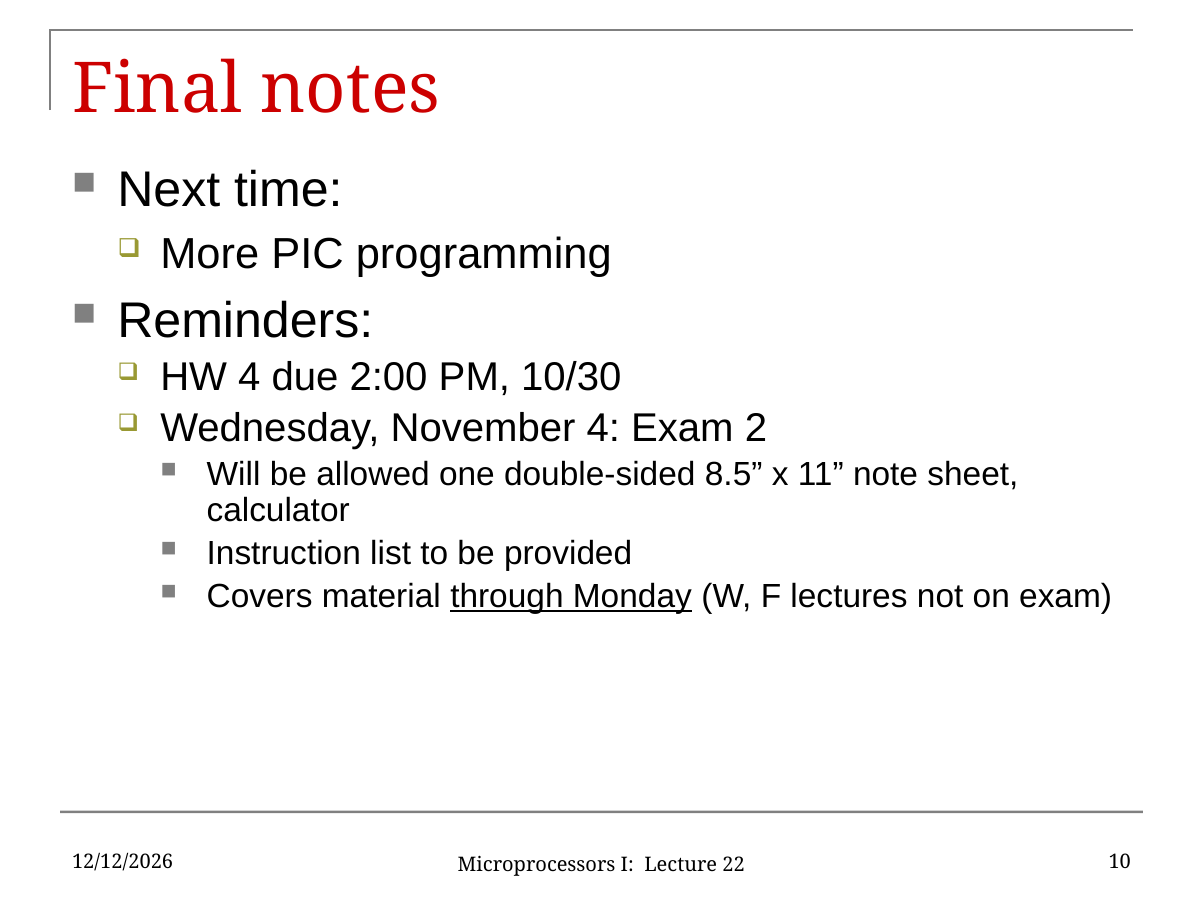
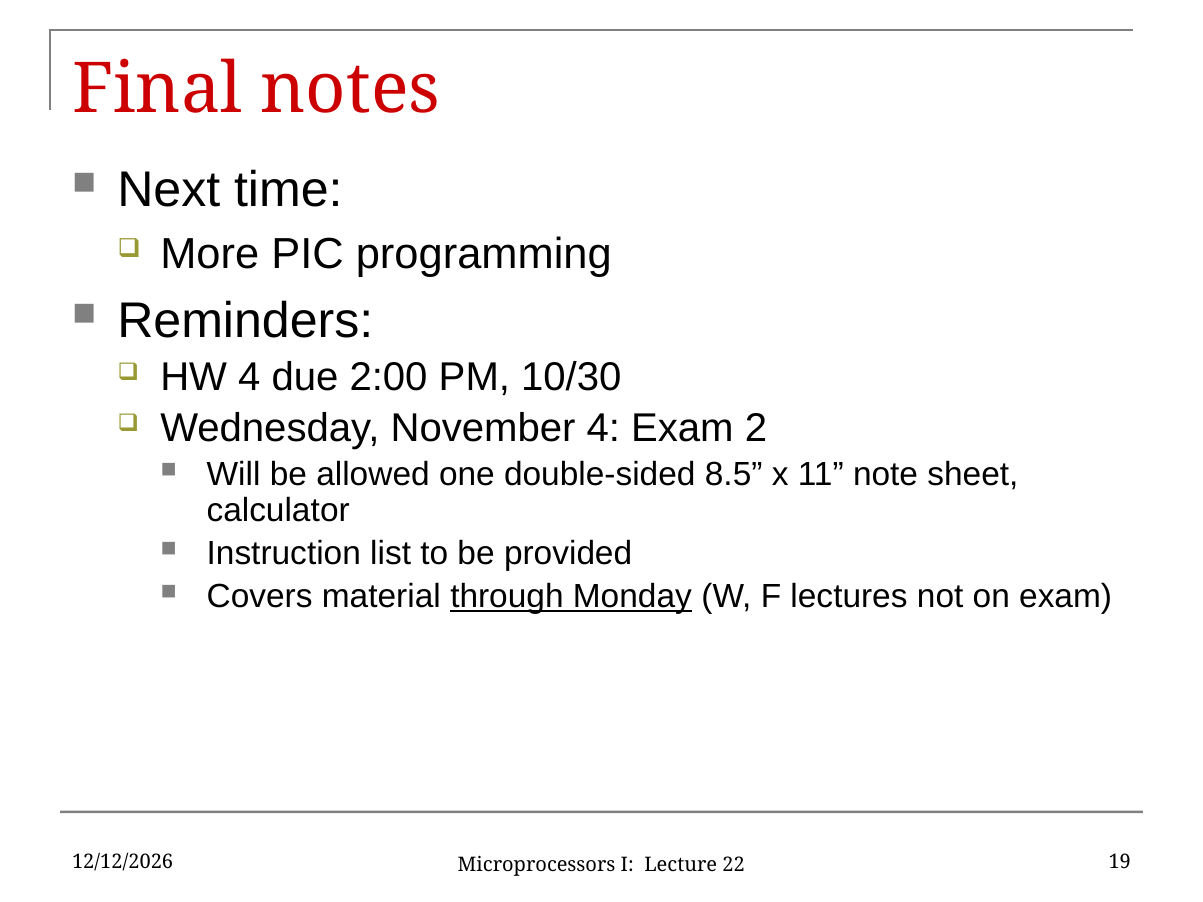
10: 10 -> 19 (1120, 862)
